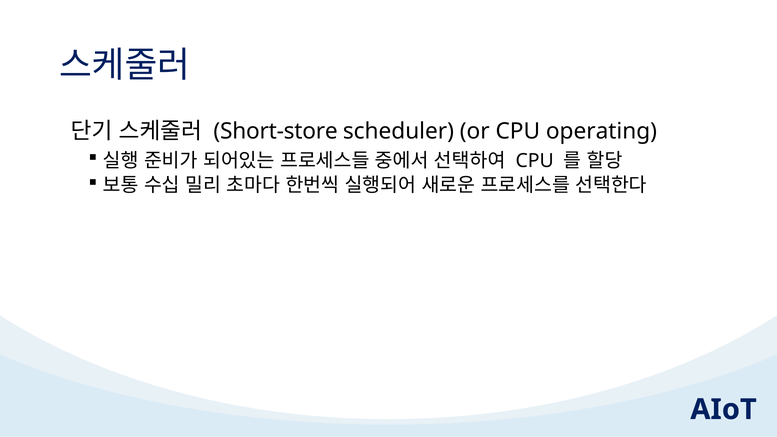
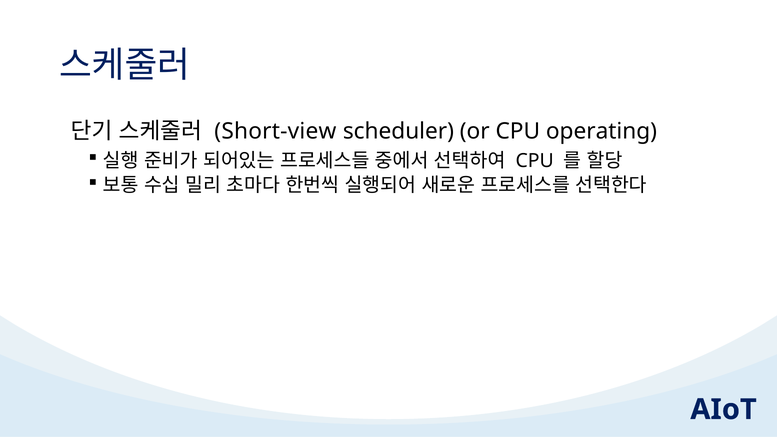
Short-store: Short-store -> Short-view (275, 131)
